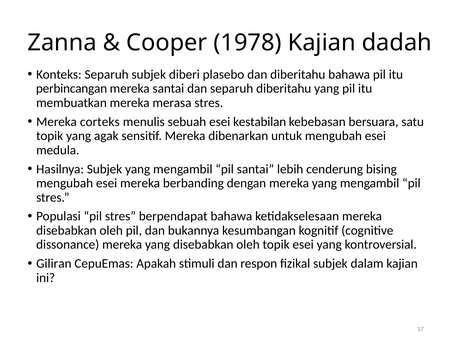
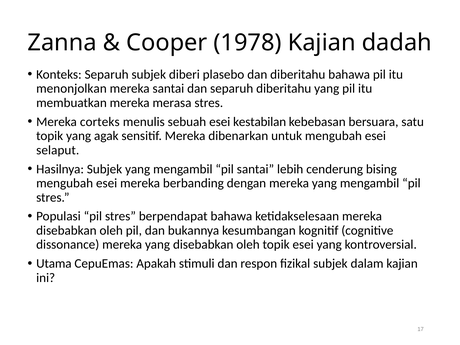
perbincangan: perbincangan -> menonjolkan (71, 89)
medula: medula -> selaput (58, 150)
Giliran: Giliran -> Utama (54, 264)
